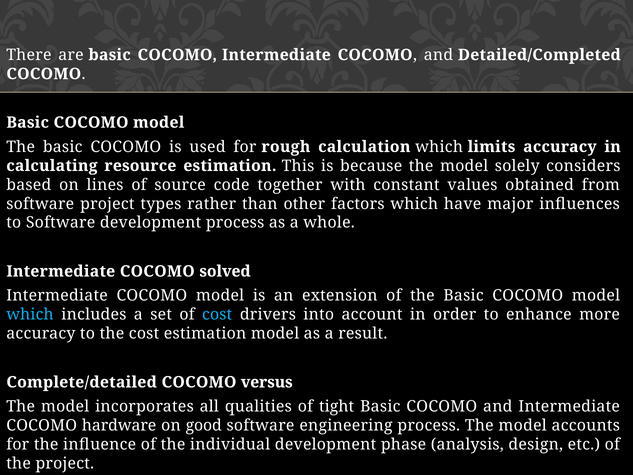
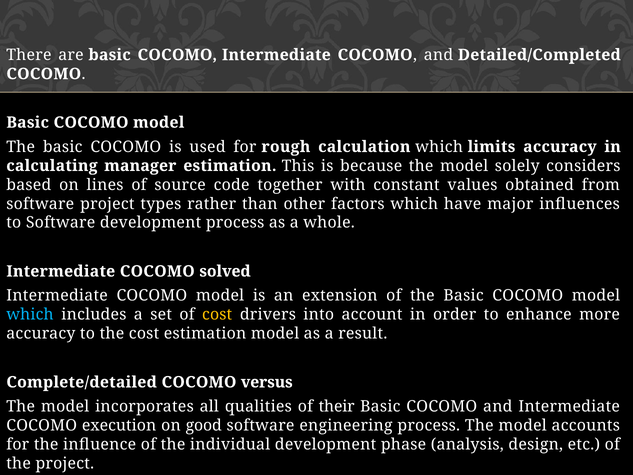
resource: resource -> manager (140, 166)
cost colour: light blue -> yellow (217, 314)
tight: tight -> their (337, 406)
hardware: hardware -> execution (119, 425)
